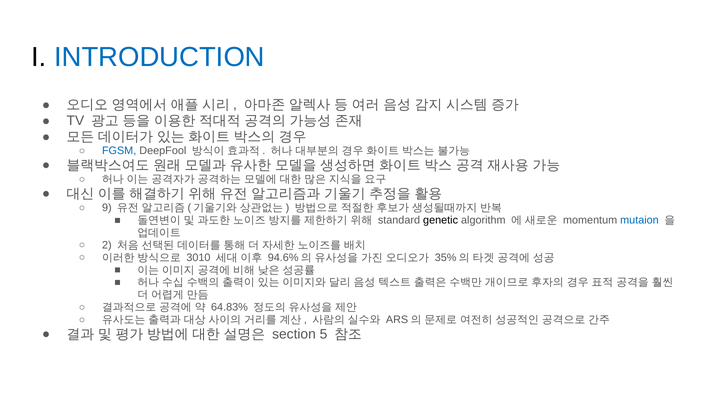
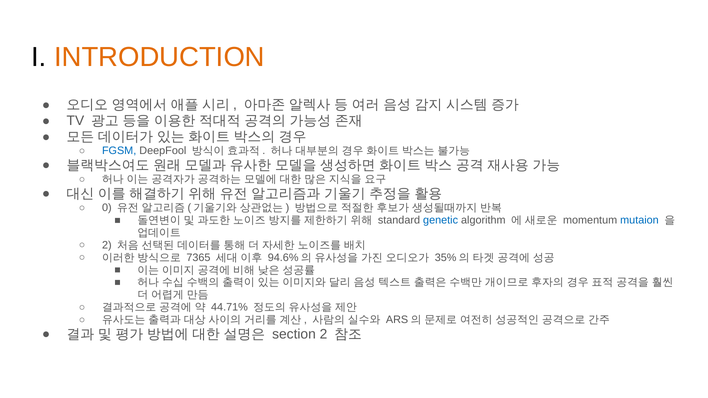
INTRODUCTION colour: blue -> orange (159, 57)
9: 9 -> 0 (107, 208)
genetic colour: black -> blue (441, 220)
3010: 3010 -> 7365 (198, 258)
64.83%: 64.83% -> 44.71% (229, 308)
section 5: 5 -> 2 (323, 334)
